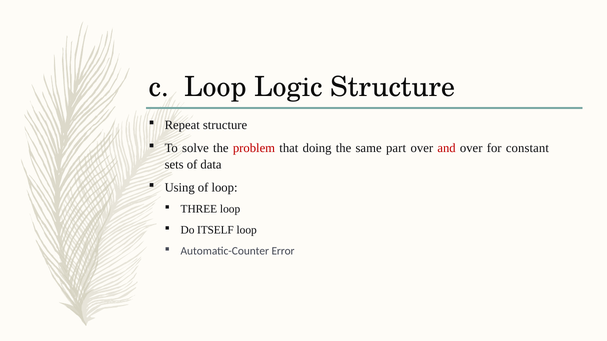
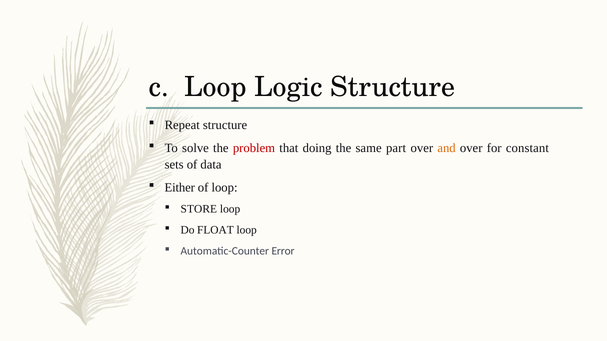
and colour: red -> orange (447, 148)
Using: Using -> Either (180, 188)
THREE: THREE -> STORE (199, 209)
ITSELF: ITSELF -> FLOAT (215, 230)
